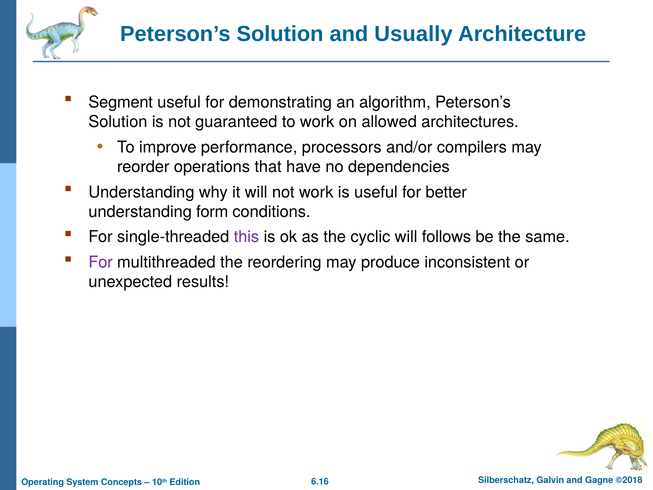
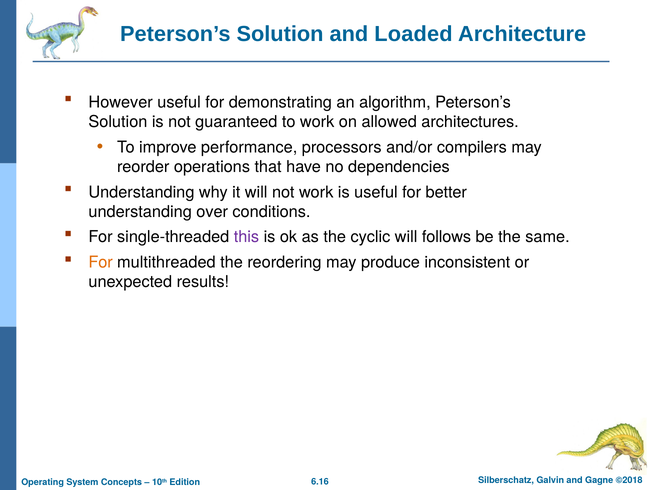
Usually: Usually -> Loaded (413, 34)
Segment: Segment -> However (121, 102)
form: form -> over (212, 212)
For colour: purple -> orange (101, 262)
